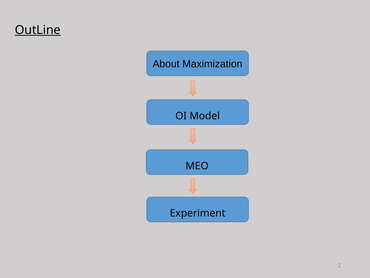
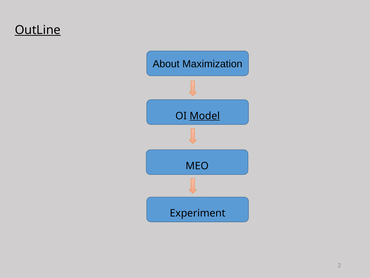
Model underline: none -> present (205, 116)
